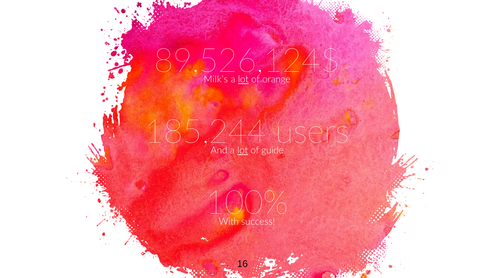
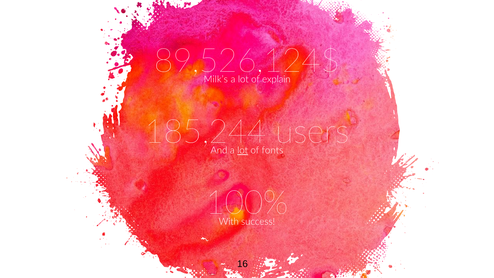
lot underline: present -> none (243, 79)
orange: orange -> explain (276, 79)
guide: guide -> fonts (272, 150)
